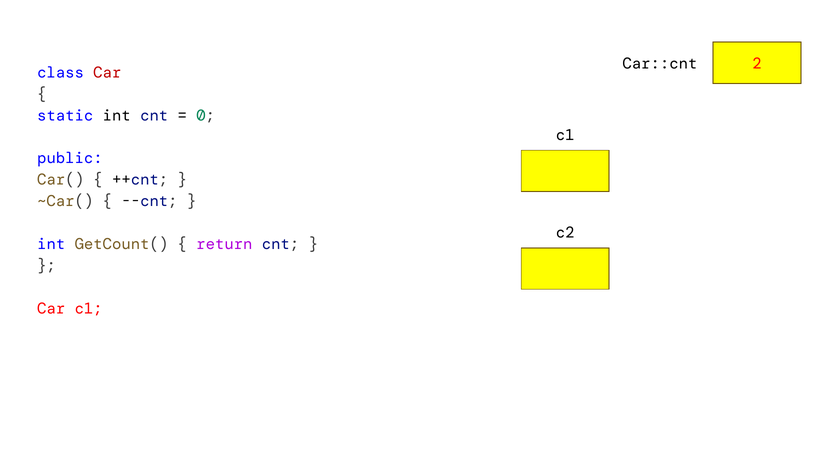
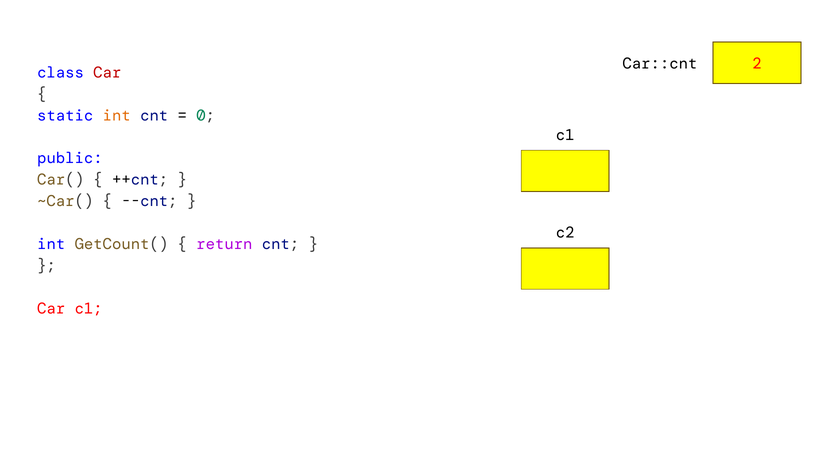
int colour: black -> orange (117, 115)
